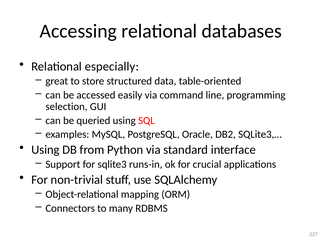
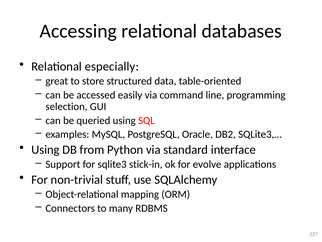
runs-in: runs-in -> stick-in (146, 164)
crucial: crucial -> evolve (207, 164)
